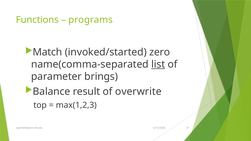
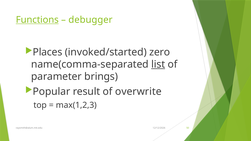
Functions underline: none -> present (37, 20)
programs: programs -> debugger (91, 20)
Match: Match -> Places (48, 52)
Balance: Balance -> Popular (52, 92)
